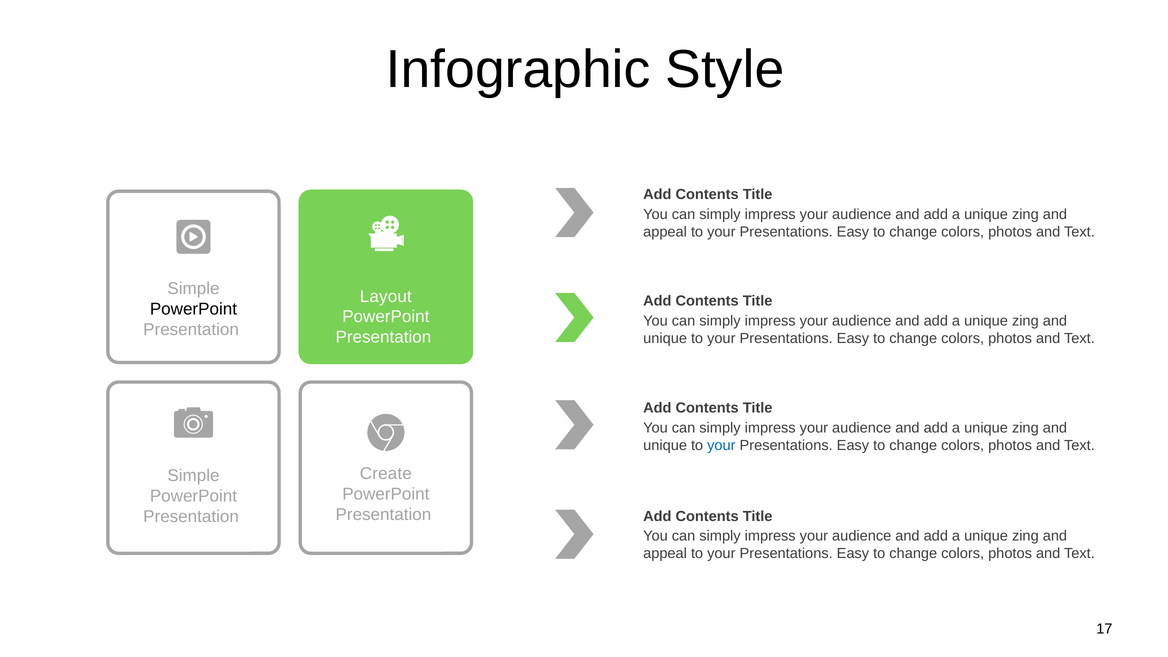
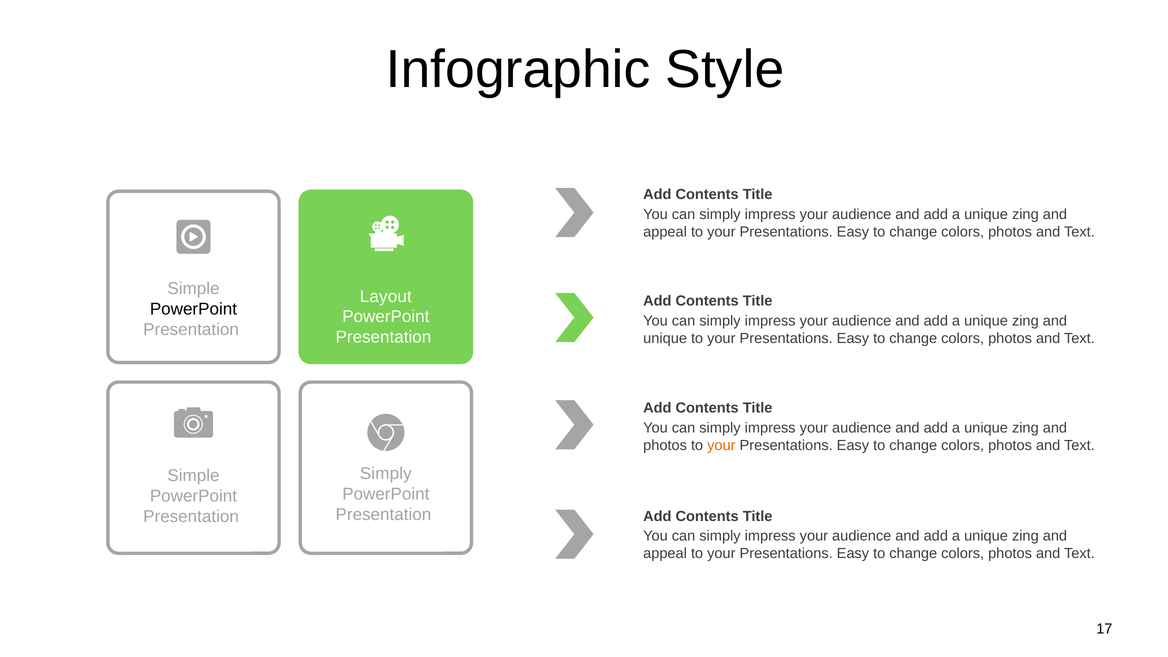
unique: unique -> photos (665, 445)
your colour: blue -> orange (721, 445)
Create: Create -> Simply (386, 474)
